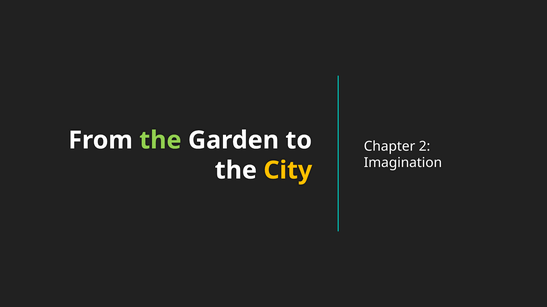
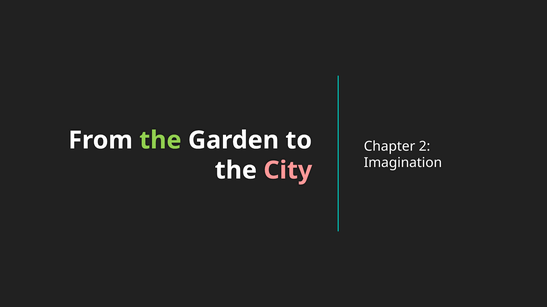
City colour: yellow -> pink (288, 171)
